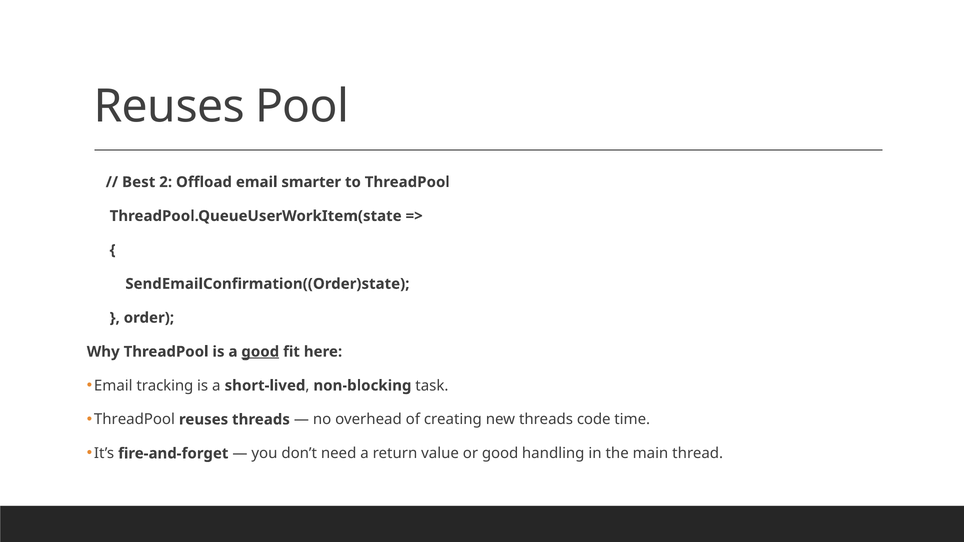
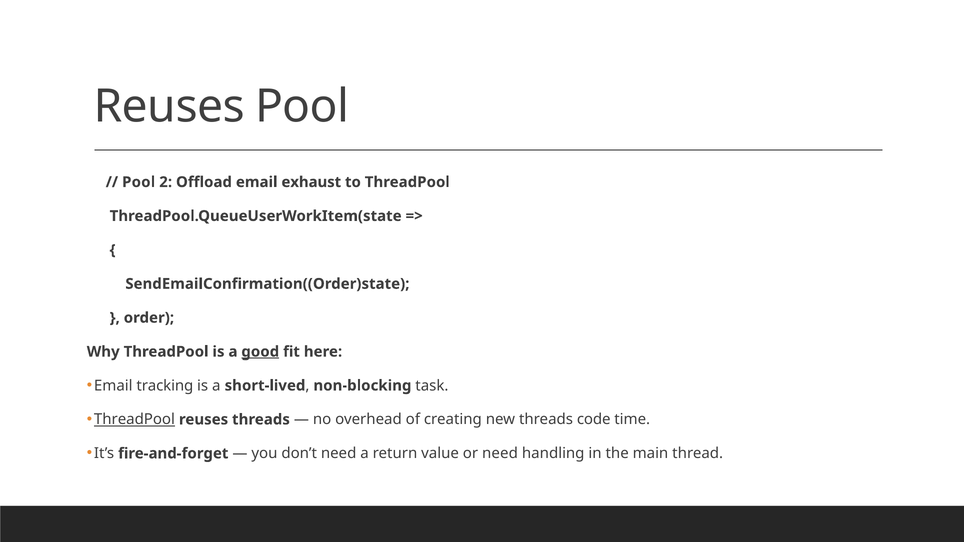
Best: Best -> Pool (139, 182)
smarter: smarter -> exhaust (311, 182)
ThreadPool underline: none -> present (134, 420)
or good: good -> need (500, 454)
